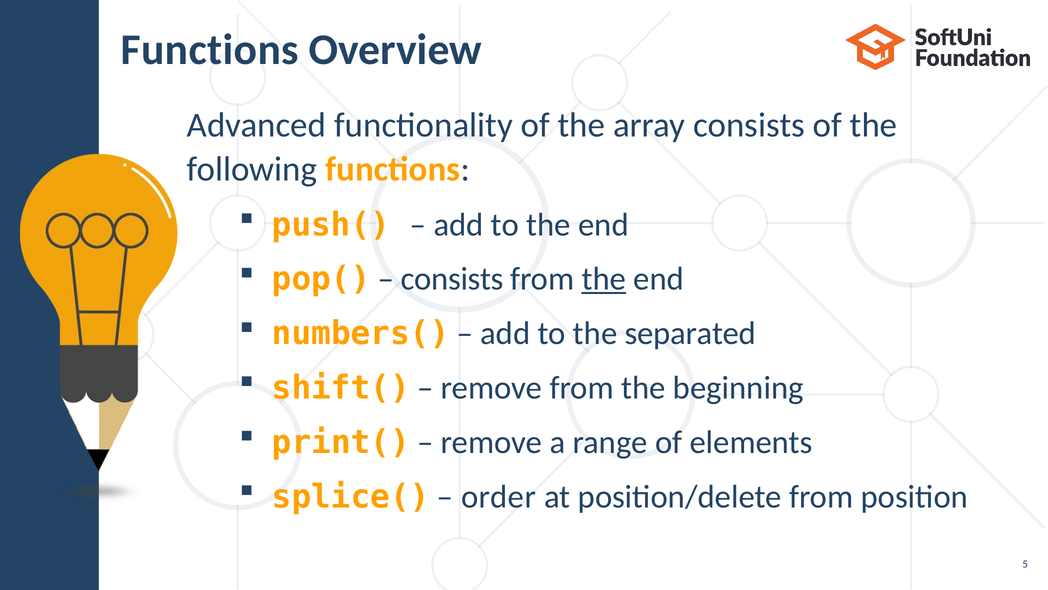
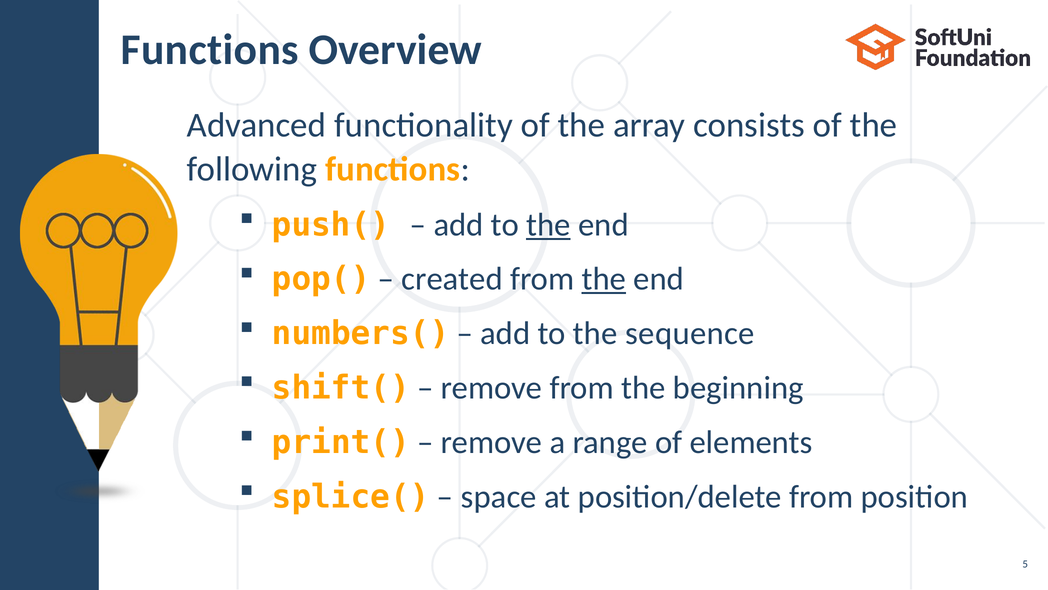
the underline: none -> present (548, 225)
consists: consists -> created (452, 279)
separated: separated -> sequence (690, 333)
order: order -> space (499, 496)
